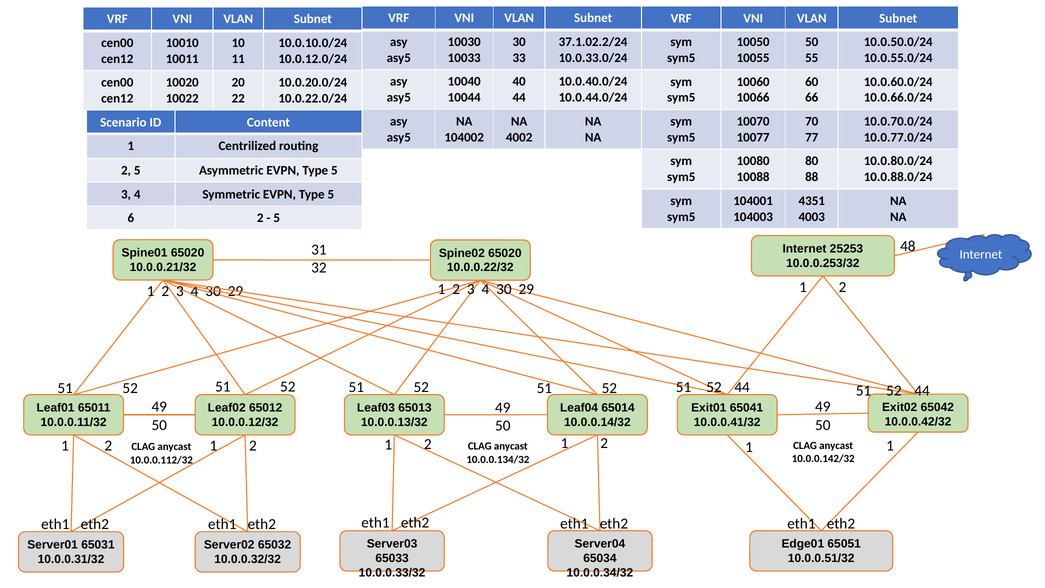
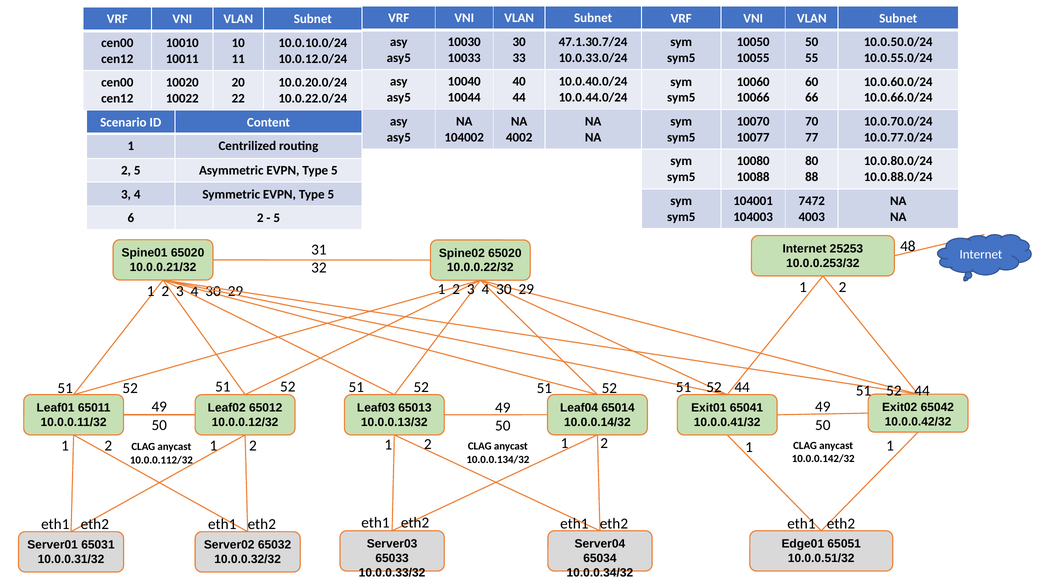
37.1.02.2/24: 37.1.02.2/24 -> 47.1.30.7/24 (593, 42)
4351: 4351 -> 7472 (812, 201)
